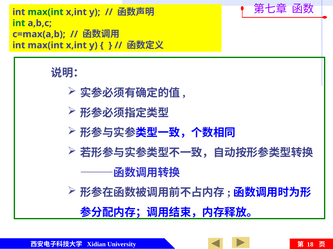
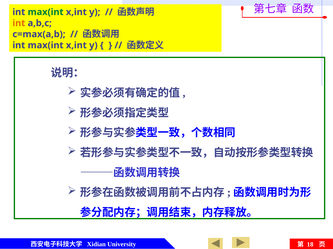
int colour: green -> orange (19, 23)
